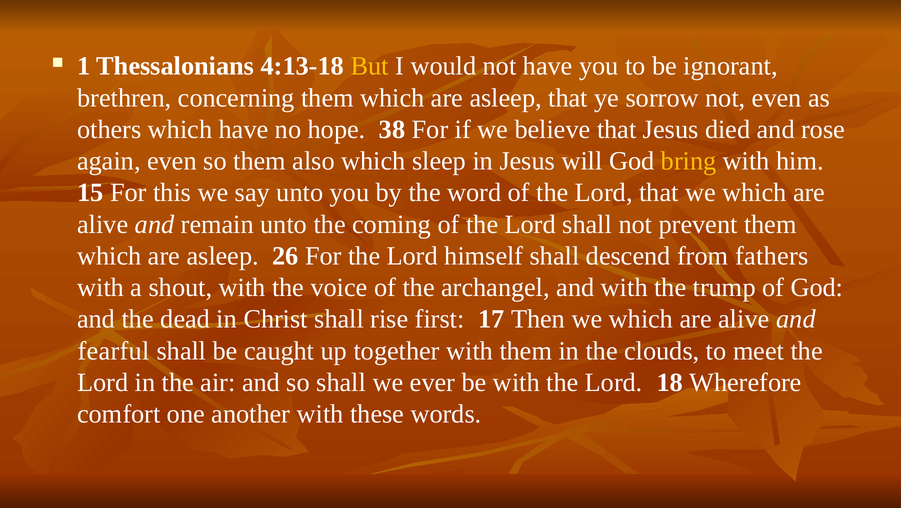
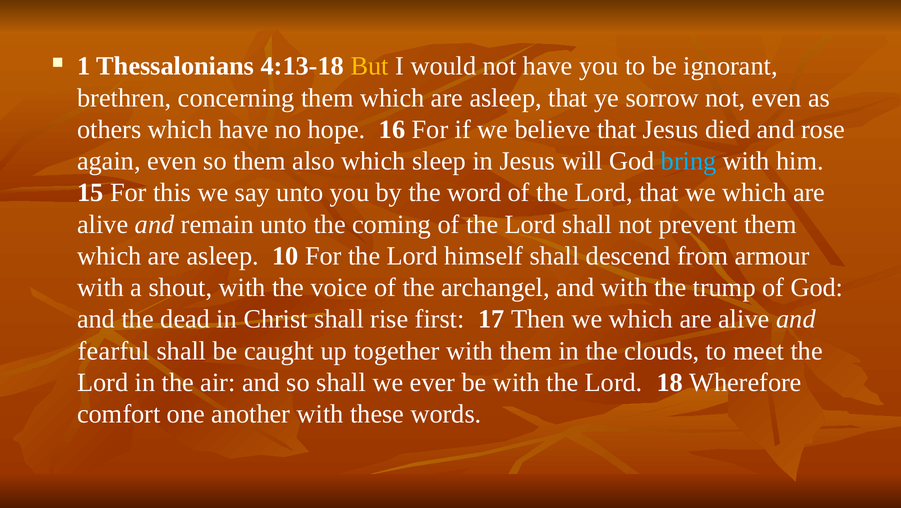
38: 38 -> 16 (392, 129)
bring colour: yellow -> light blue (689, 161)
26: 26 -> 10 (285, 256)
fathers: fathers -> armour (772, 256)
